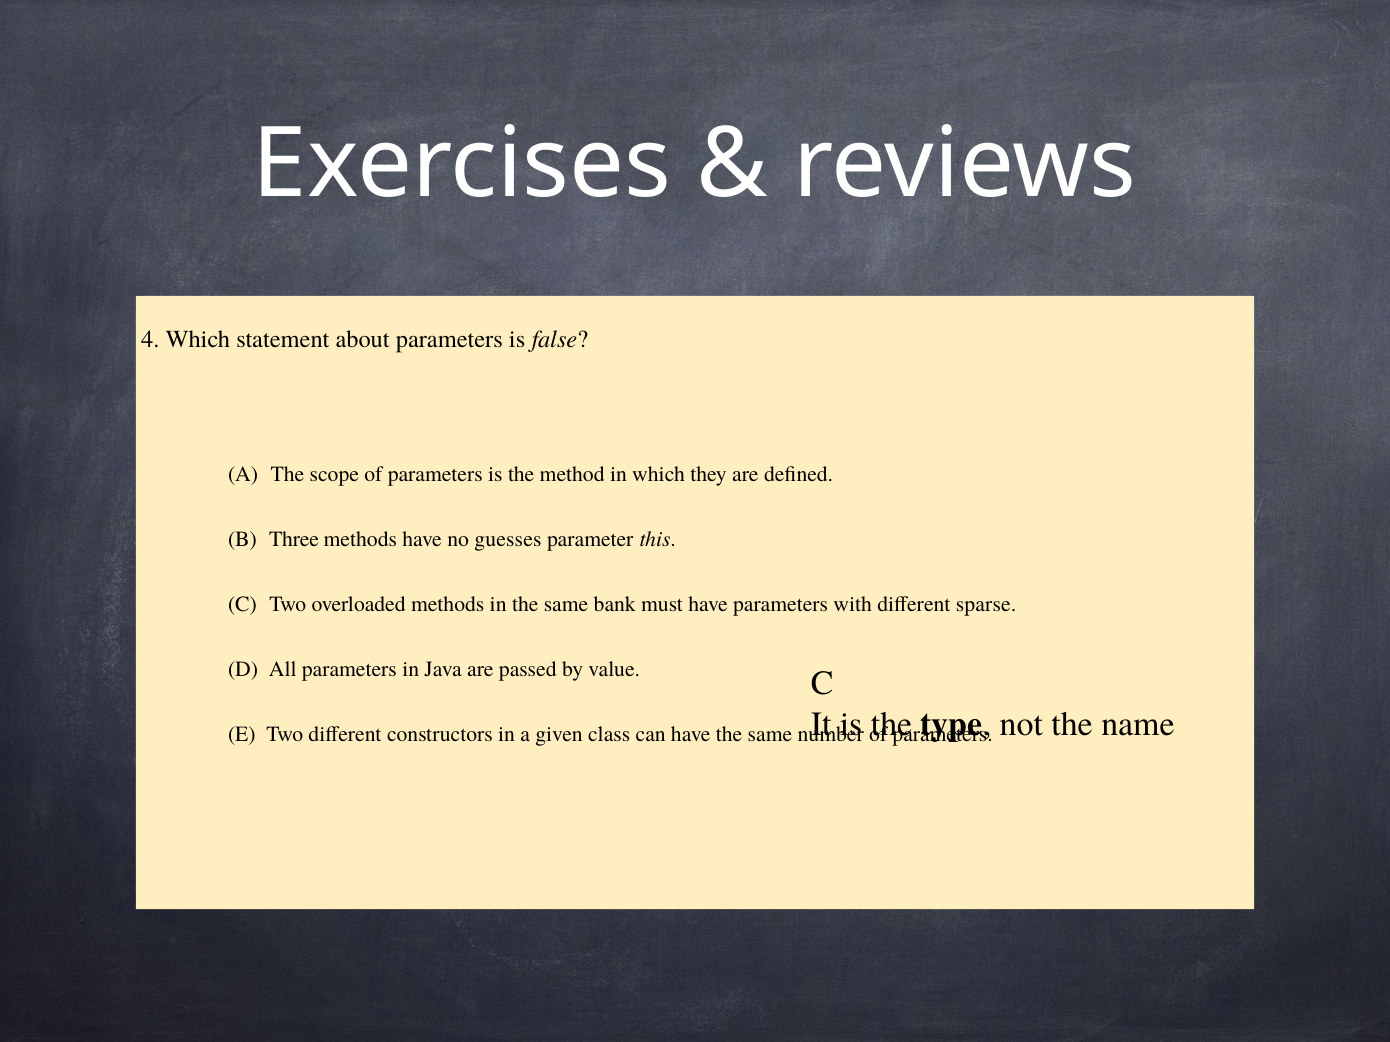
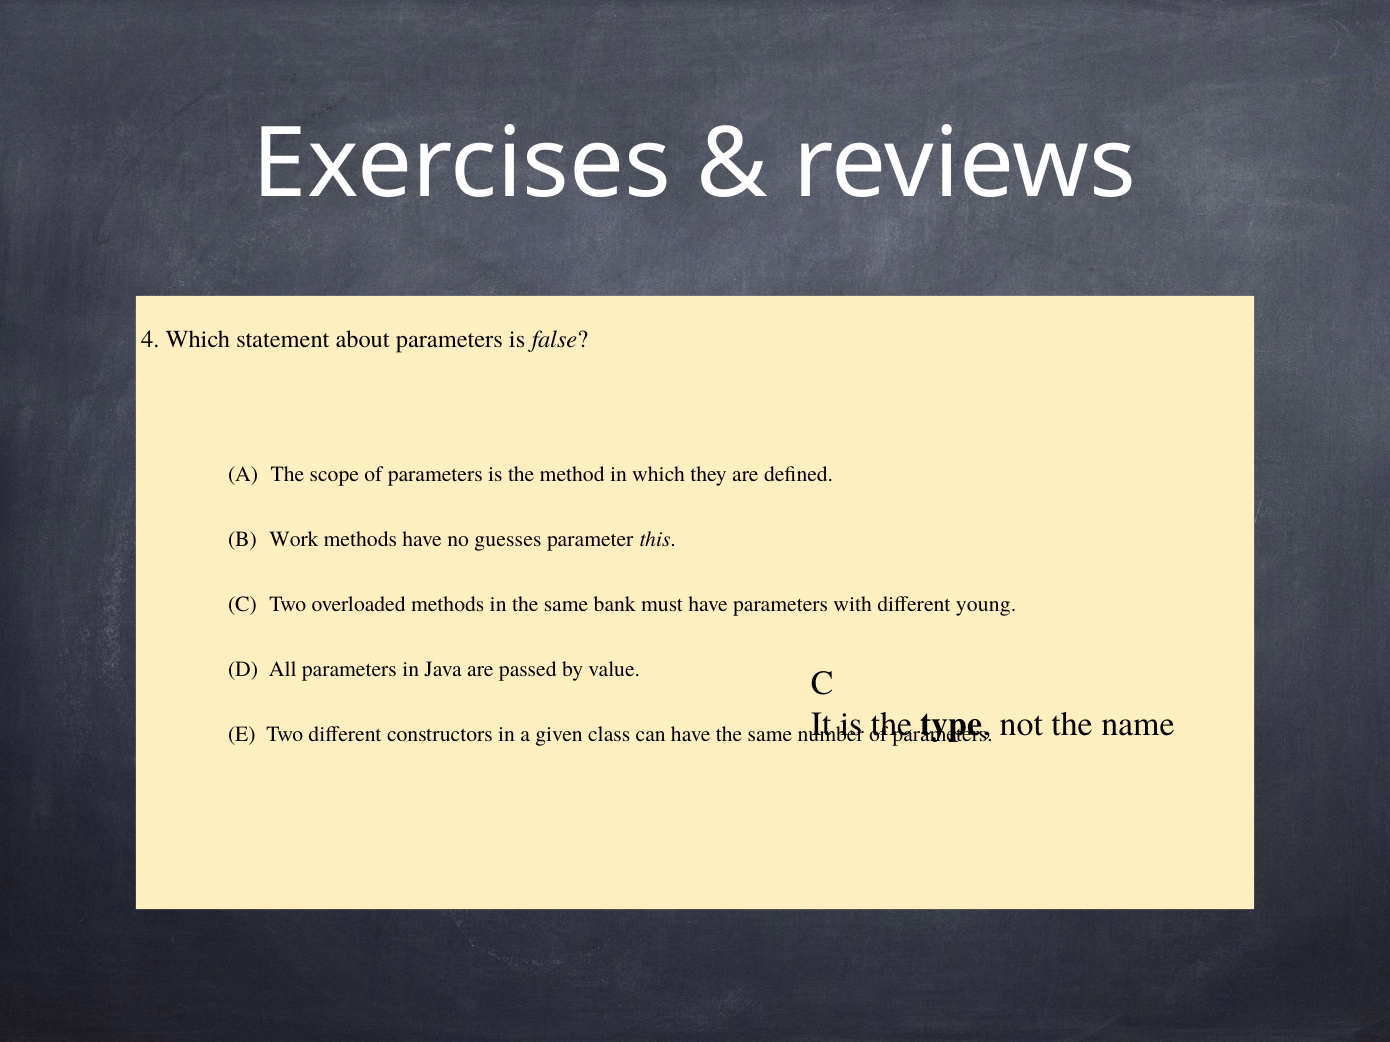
Three: Three -> Work (294, 540)
sparse: sparse -> young (986, 605)
